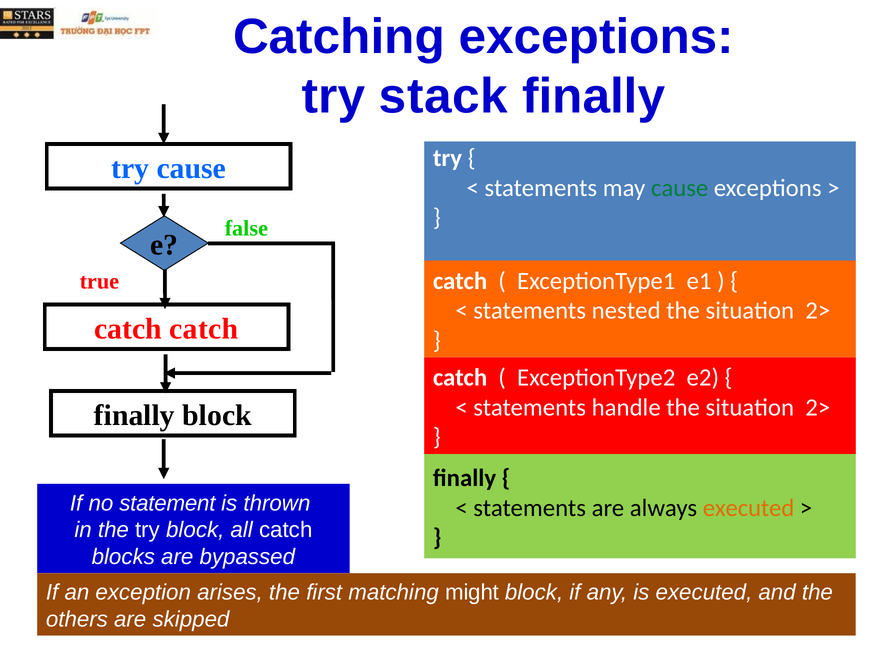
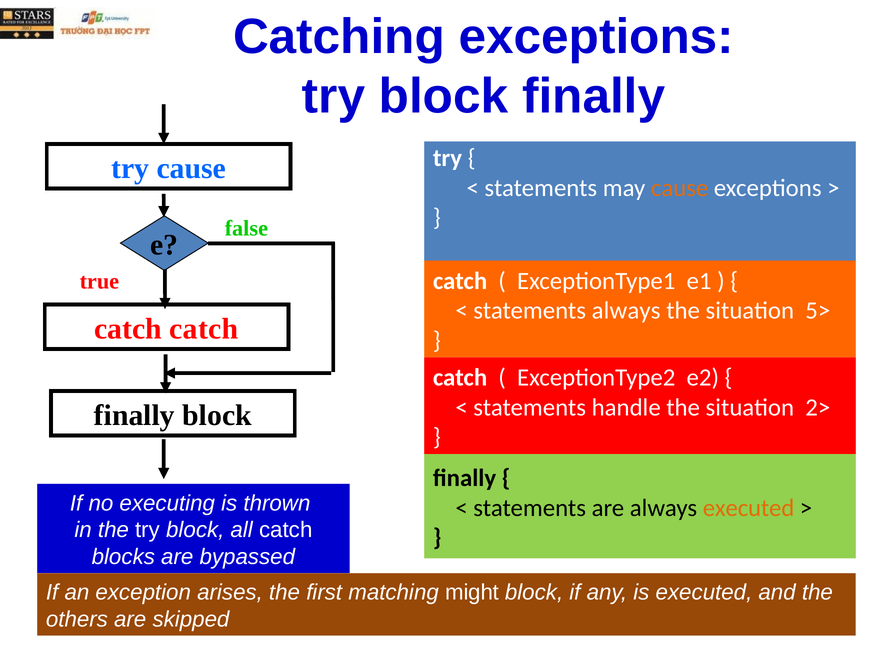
stack: stack -> block (444, 96)
cause colour: green -> orange (680, 188)
statements nested: nested -> always (626, 311)
2>: 2> -> 5> (818, 311)
statement: statement -> executing (167, 503)
